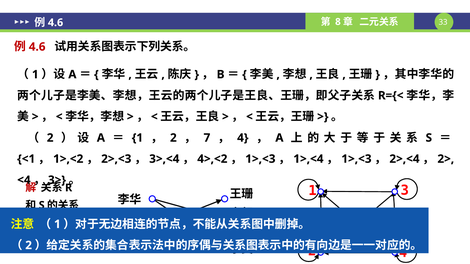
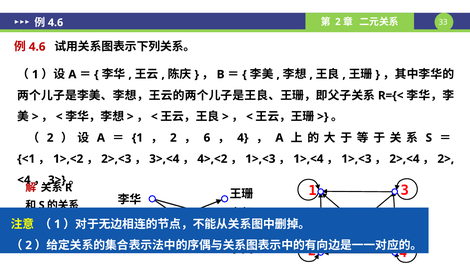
8: 8 -> 2 (338, 22)
7: 7 -> 6 (207, 138)
